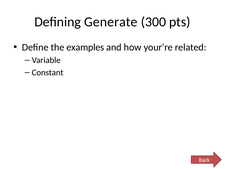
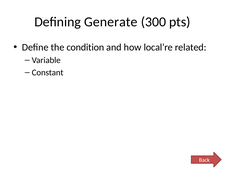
examples: examples -> condition (85, 47)
your’re: your’re -> local’re (158, 47)
